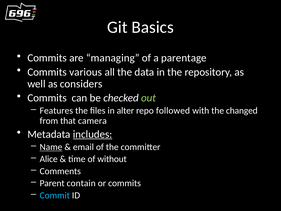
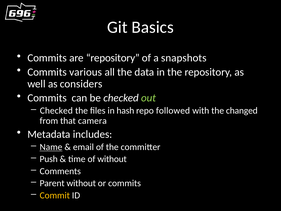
are managing: managing -> repository (113, 58)
parentage: parentage -> snapshots (184, 58)
Features: Features -> Checked (56, 111)
alter: alter -> hash (125, 111)
includes underline: present -> none (93, 134)
Alice: Alice -> Push (49, 159)
Parent contain: contain -> without (81, 183)
Commit colour: light blue -> yellow (55, 195)
